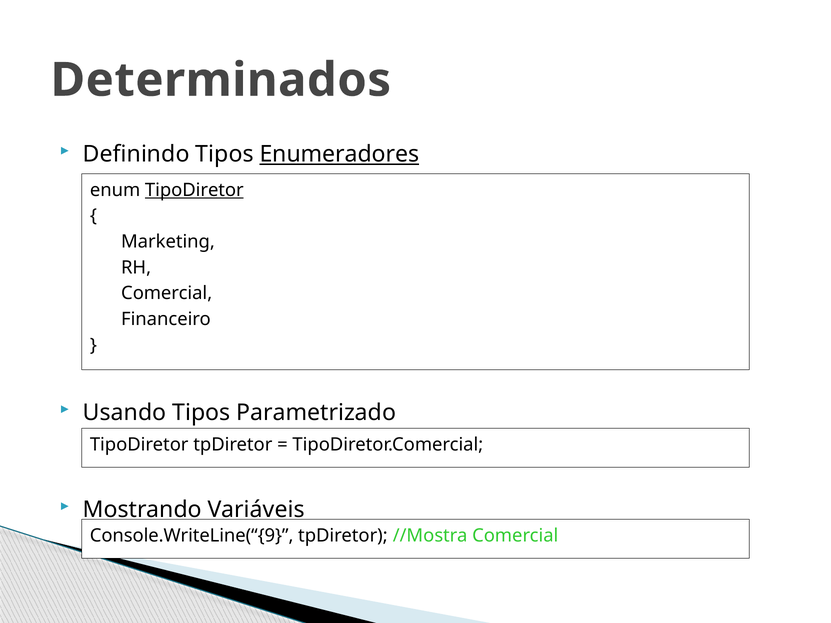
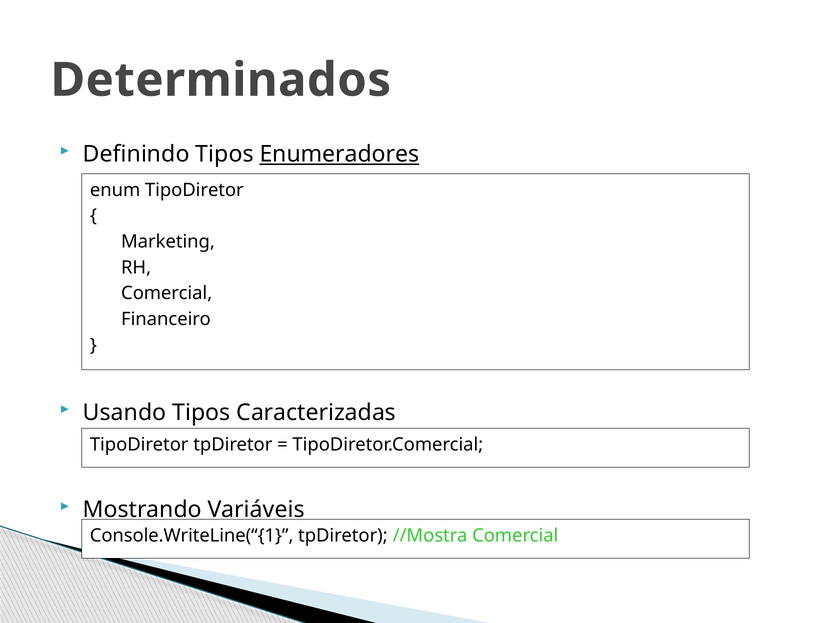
TipoDiretor underline: present -> none (194, 190)
Parametrizado: Parametrizado -> Caracterizadas (316, 413)
Console.WriteLine(“{9: Console.WriteLine(“{9 -> Console.WriteLine(“{1 (192, 536)
